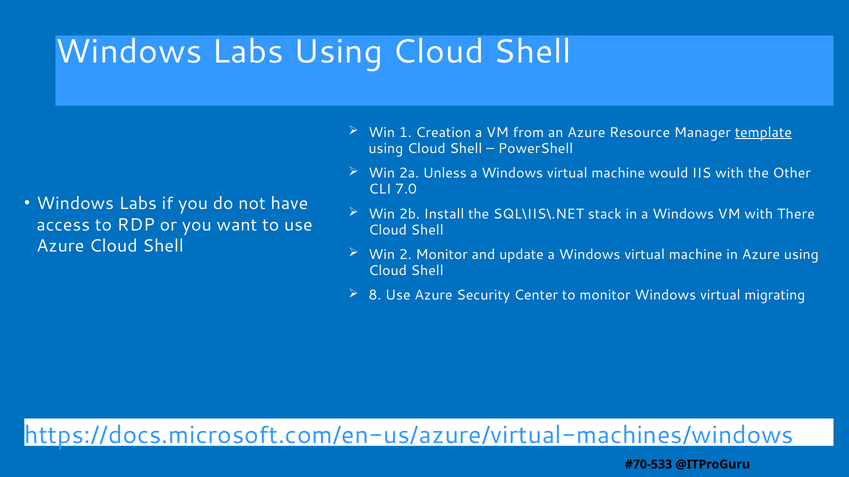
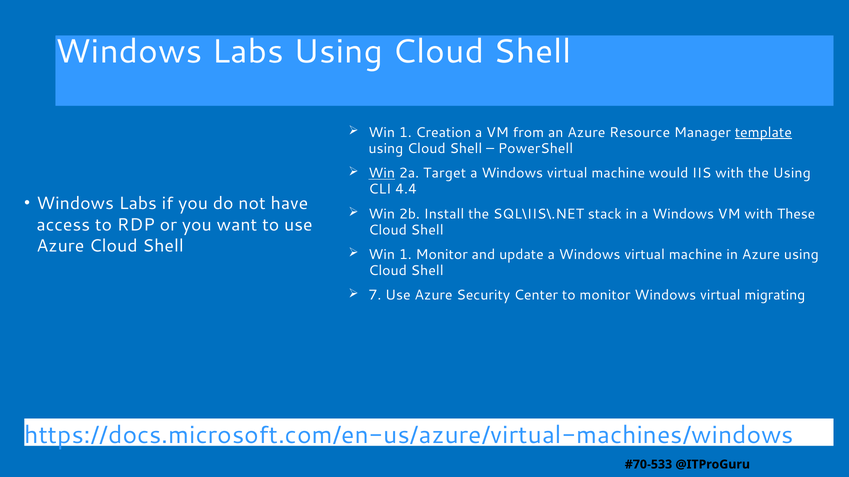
Win underline: none -> present (382, 173)
Unless: Unless -> Target (445, 173)
the Other: Other -> Using (792, 173)
7.0: 7.0 -> 4.4 (406, 190)
There: There -> These (796, 214)
2: 2 -> 1 (405, 255)
8: 8 -> 7 (375, 296)
